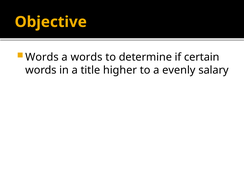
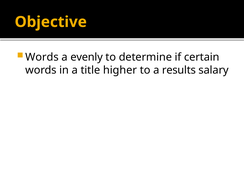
a words: words -> evenly (87, 57)
evenly: evenly -> results (179, 70)
